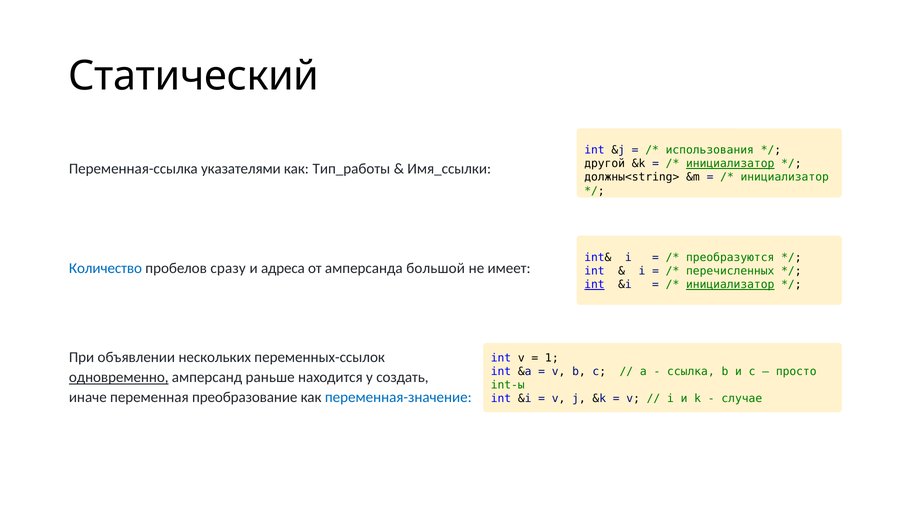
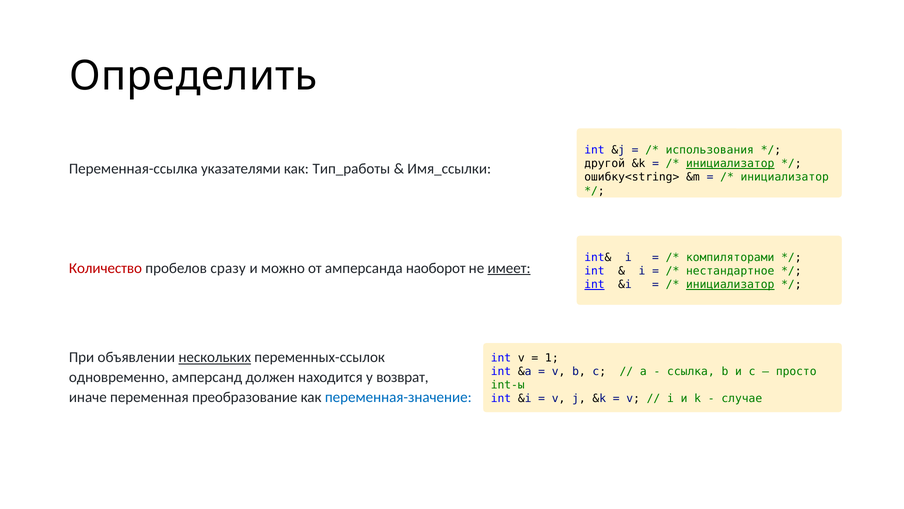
Статический: Статический -> Определить (193, 76)
должны<string>: должны<string> -> ошибку<string> (632, 177)
преобразуются: преобразуются -> компиляторами (730, 257)
Количество colour: blue -> red (105, 268)
адреса: адреса -> можно (283, 268)
большой: большой -> наоборот (436, 268)
имеет underline: none -> present (509, 268)
перечисленных: перечисленных -> нестандартное (730, 271)
нескольких underline: none -> present (215, 357)
одновременно underline: present -> none (119, 377)
раньше: раньше -> должен (270, 377)
создать: создать -> возврат (402, 377)
